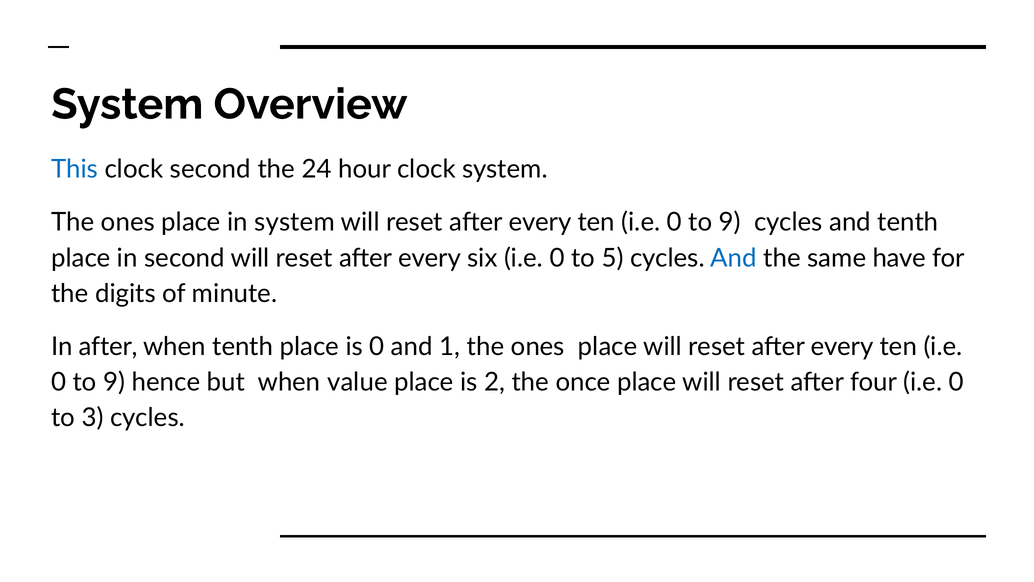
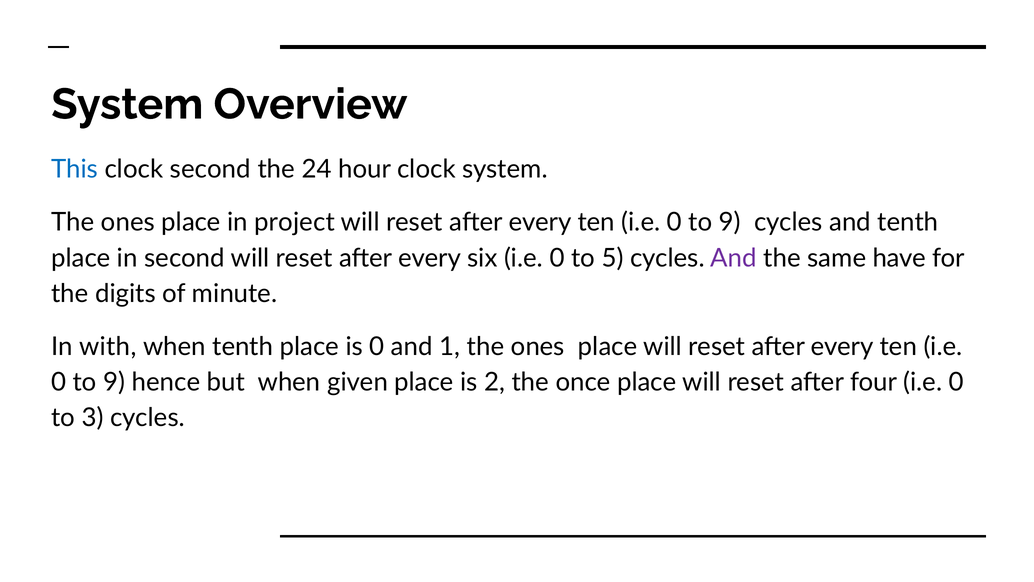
in system: system -> project (295, 222)
And colour: blue -> purple (734, 258)
In after: after -> with (108, 346)
value: value -> given (358, 382)
